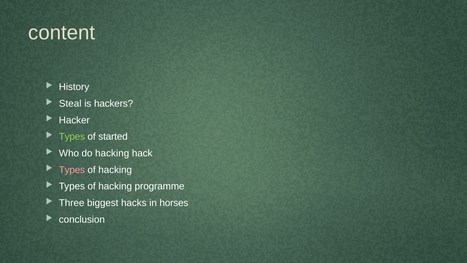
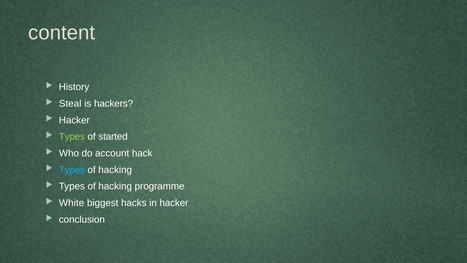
do hacking: hacking -> account (112, 153)
Types colour: pink -> light blue (72, 170)
Three: Three -> White (72, 203)
in horses: horses -> hacker (174, 203)
